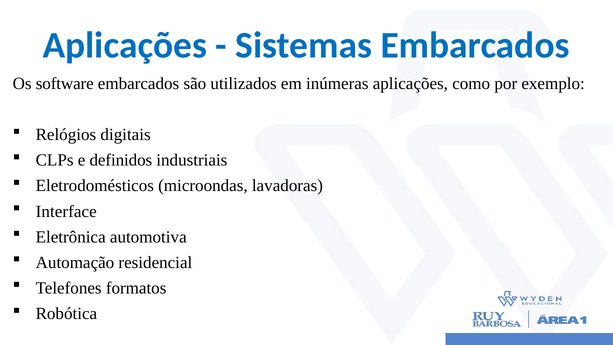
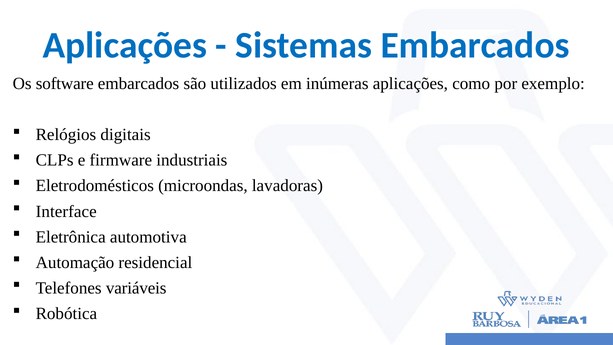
definidos: definidos -> firmware (121, 160)
formatos: formatos -> variáveis (136, 288)
